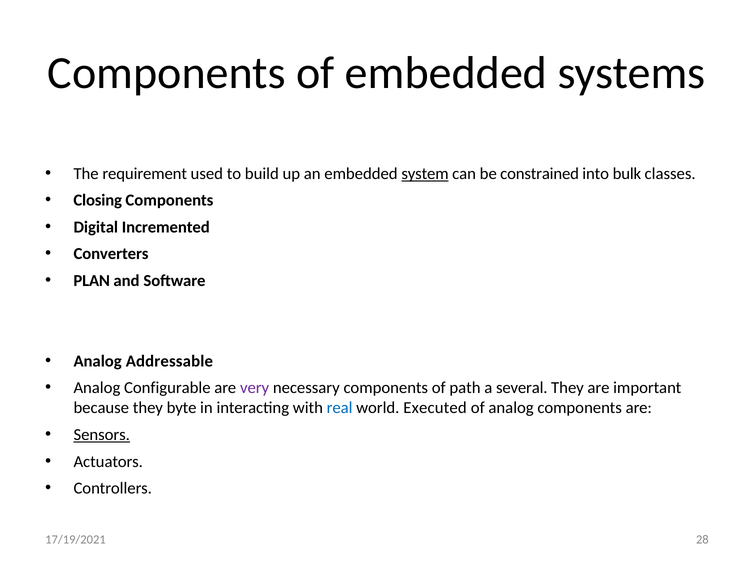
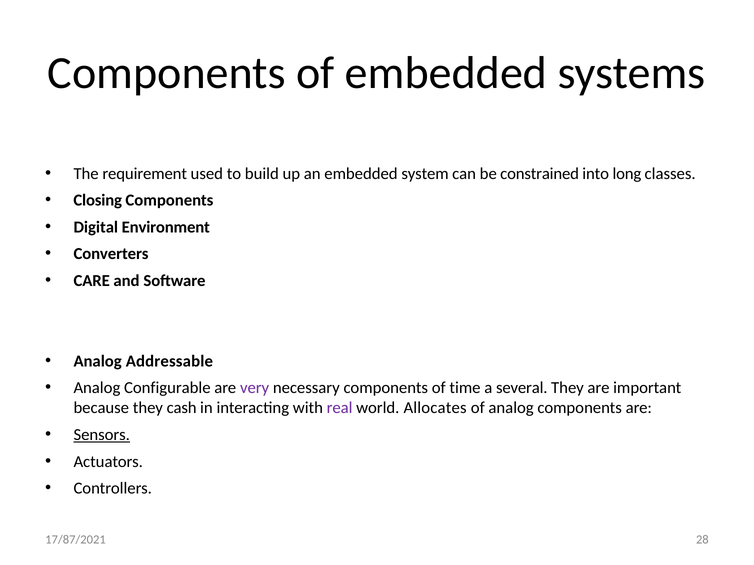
system underline: present -> none (425, 174)
bulk: bulk -> long (627, 174)
Incremented: Incremented -> Environment (166, 227)
PLAN: PLAN -> CARE (92, 281)
path: path -> time (465, 388)
byte: byte -> cash (182, 408)
real colour: blue -> purple (340, 408)
Executed: Executed -> Allocates (435, 408)
17/19/2021: 17/19/2021 -> 17/87/2021 (75, 540)
